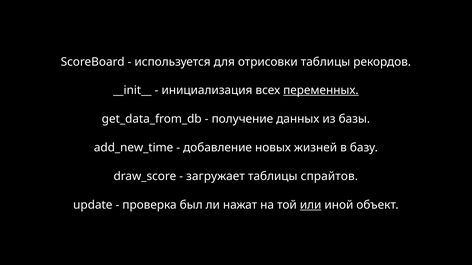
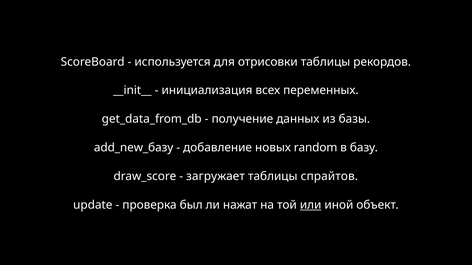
переменных underline: present -> none (321, 91)
add_new_time: add_new_time -> add_new_базу (134, 148)
жизней: жизней -> random (316, 148)
